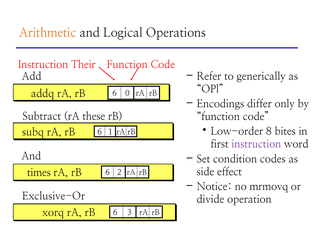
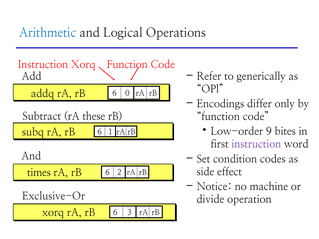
Arithmetic colour: orange -> blue (48, 33)
Instruction Their: Their -> Xorq (83, 65)
8: 8 -> 9 (269, 132)
mrmovq: mrmovq -> machine (269, 187)
